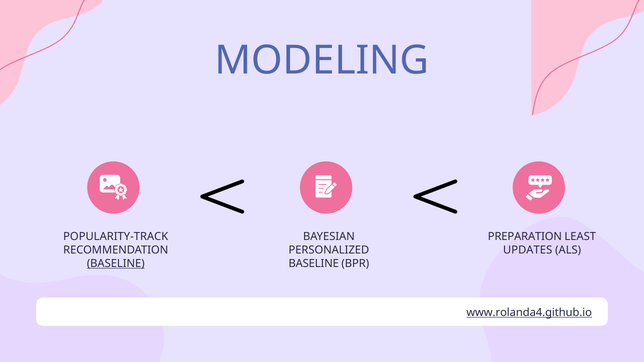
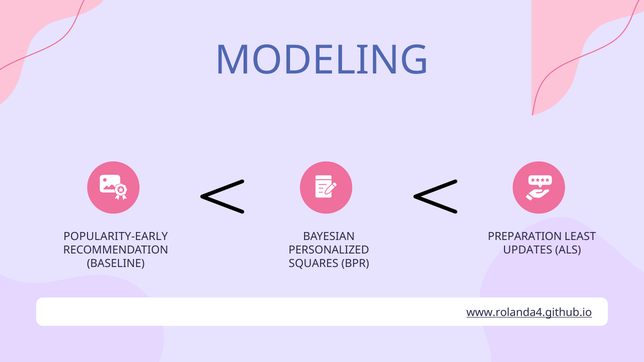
POPULARITY-TRACK: POPULARITY-TRACK -> POPULARITY-EARLY (116, 237)
BASELINE underline: present -> none (116, 264)
BASELINE: BASELINE -> SQUARES (314, 264)
